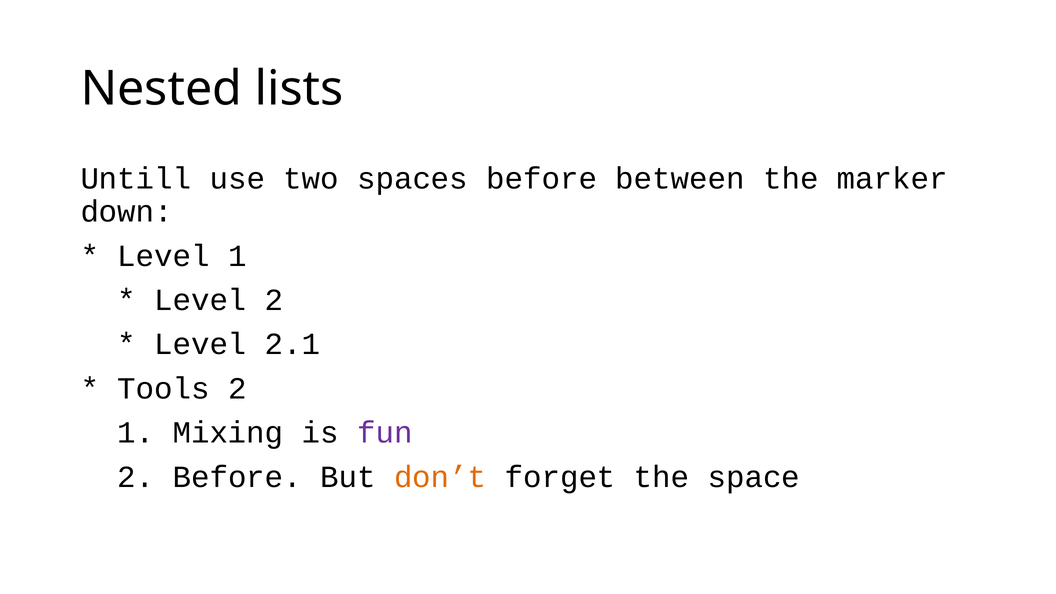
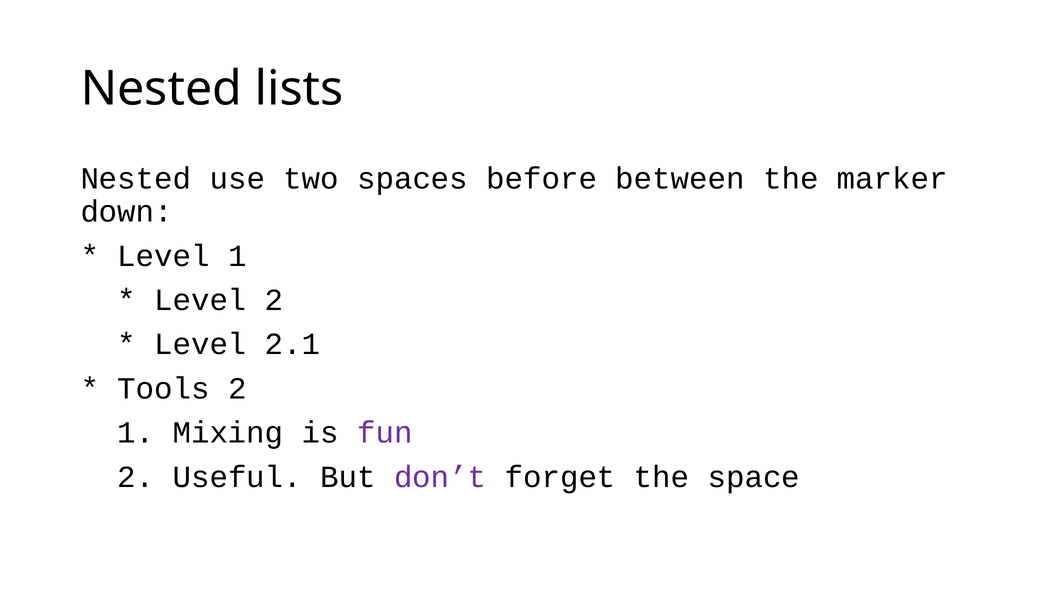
Untill: Untill -> Nested (136, 178)
2 Before: Before -> Useful (237, 477)
don’t colour: orange -> purple (440, 477)
